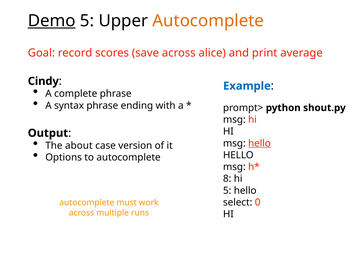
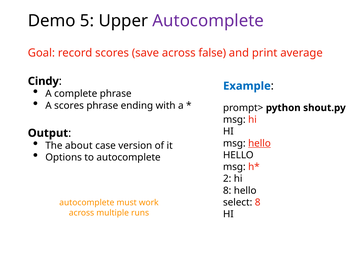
Demo underline: present -> none (52, 21)
Autocomplete colour: orange -> purple (208, 21)
alice: alice -> false (212, 53)
A syntax: syntax -> scores (69, 106)
8: 8 -> 2 (227, 179)
5: 5 -> 8 (227, 191)
select 0: 0 -> 8 (258, 202)
